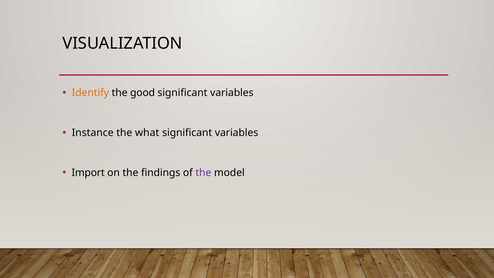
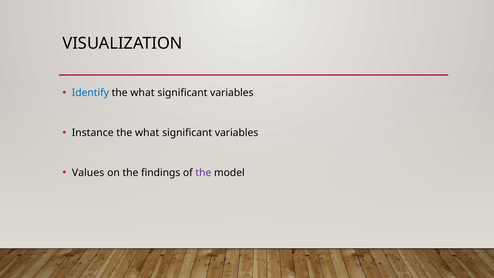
Identify colour: orange -> blue (90, 93)
good: good -> what (142, 93)
Import: Import -> Values (88, 173)
